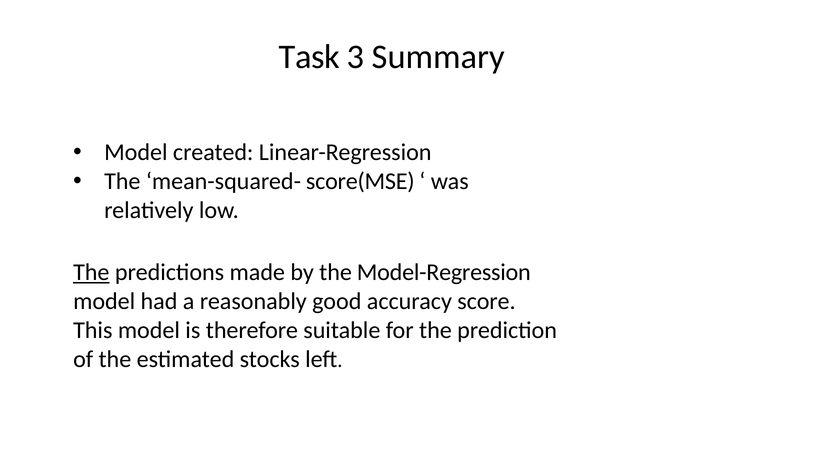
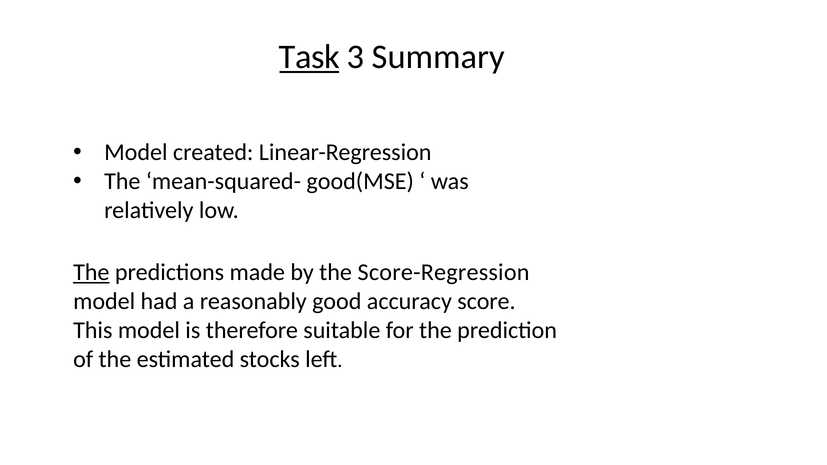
Task underline: none -> present (309, 57)
score(MSE: score(MSE -> good(MSE (360, 181)
Model-Regression: Model-Regression -> Score-Regression (444, 272)
